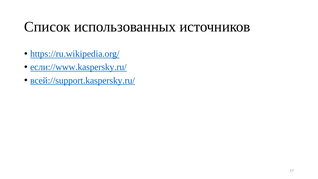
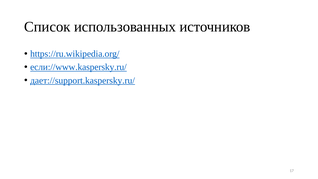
всей://support.kaspersky.ru/: всей://support.kaspersky.ru/ -> дает://support.kaspersky.ru/ (83, 80)
